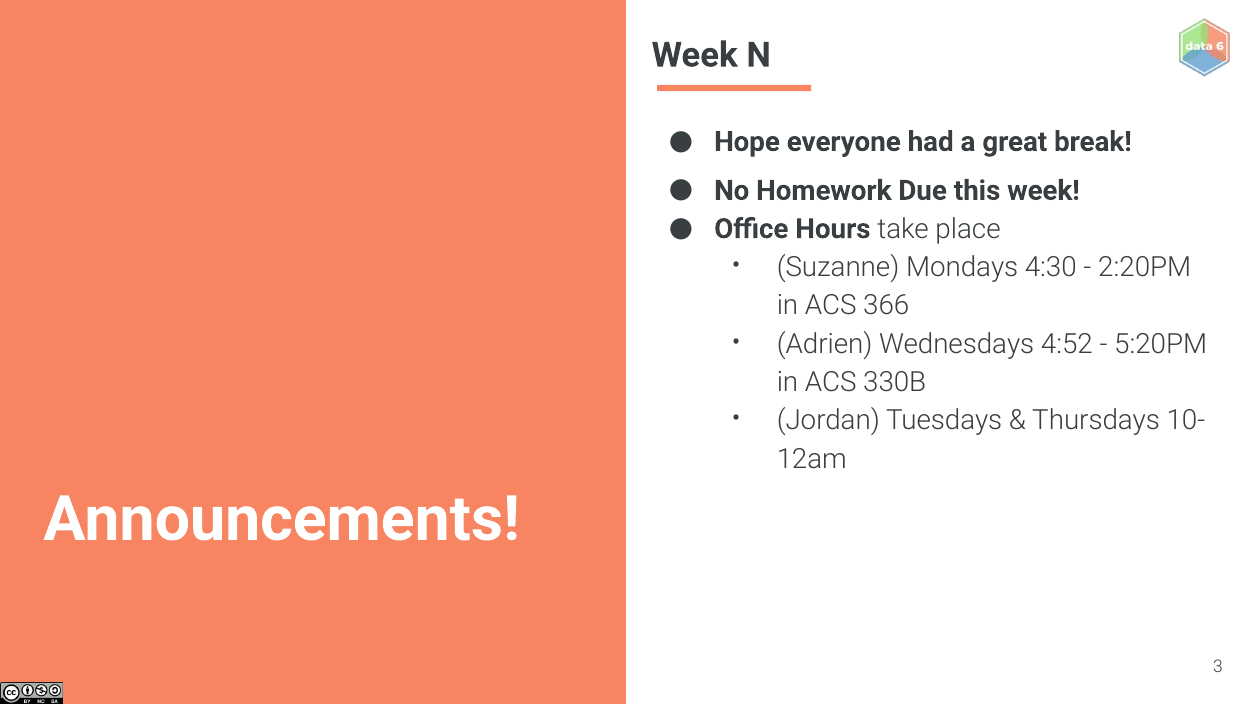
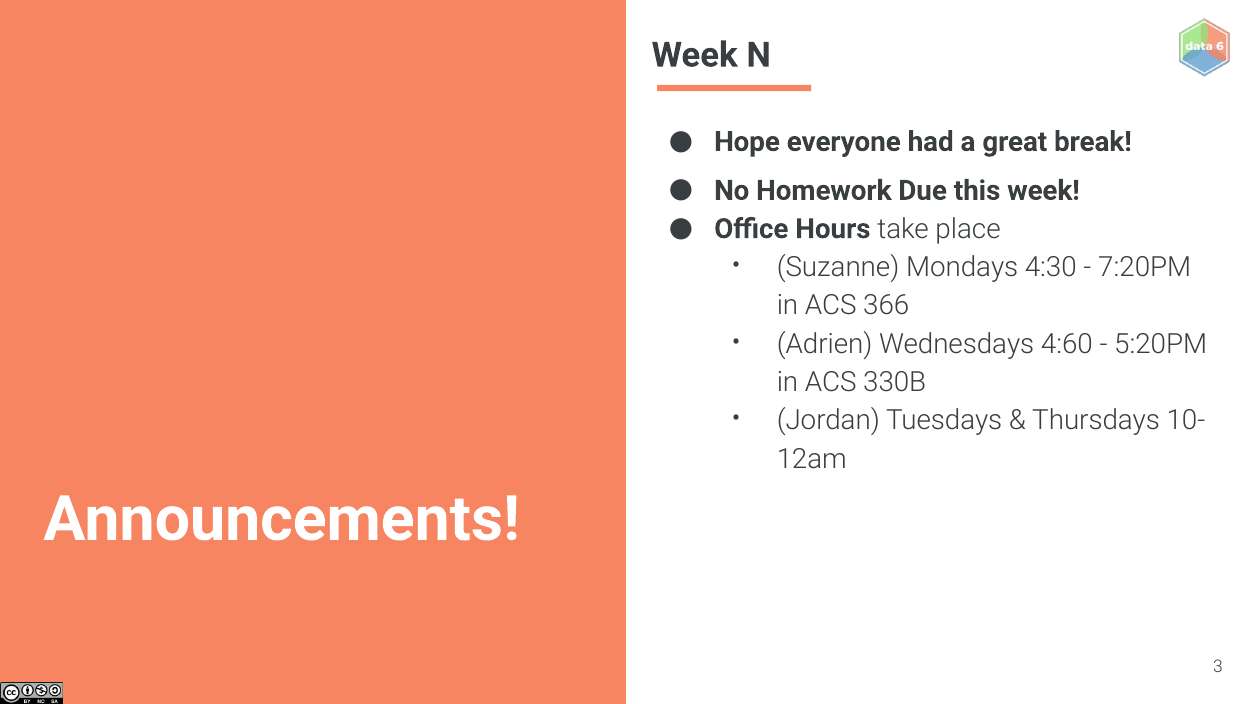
2:20PM: 2:20PM -> 7:20PM (1145, 267)
4:52: 4:52 -> 4:60 (1067, 344)
